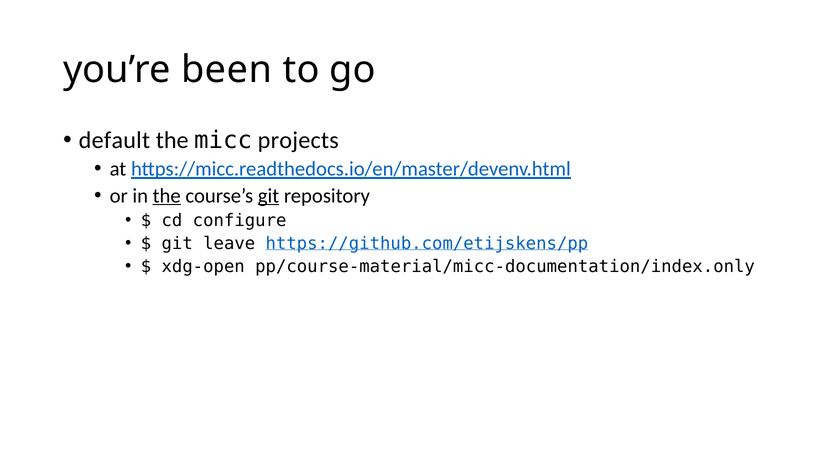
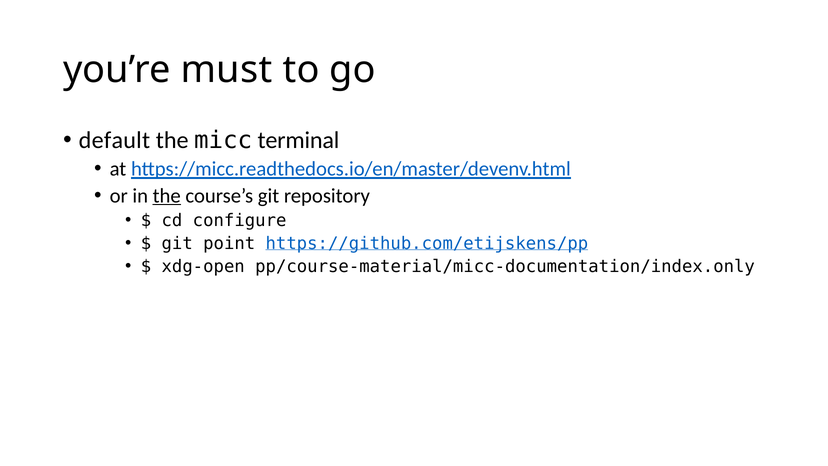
been: been -> must (227, 70)
projects: projects -> terminal (298, 140)
git underline: present -> none (269, 196)
leave: leave -> point (229, 243)
